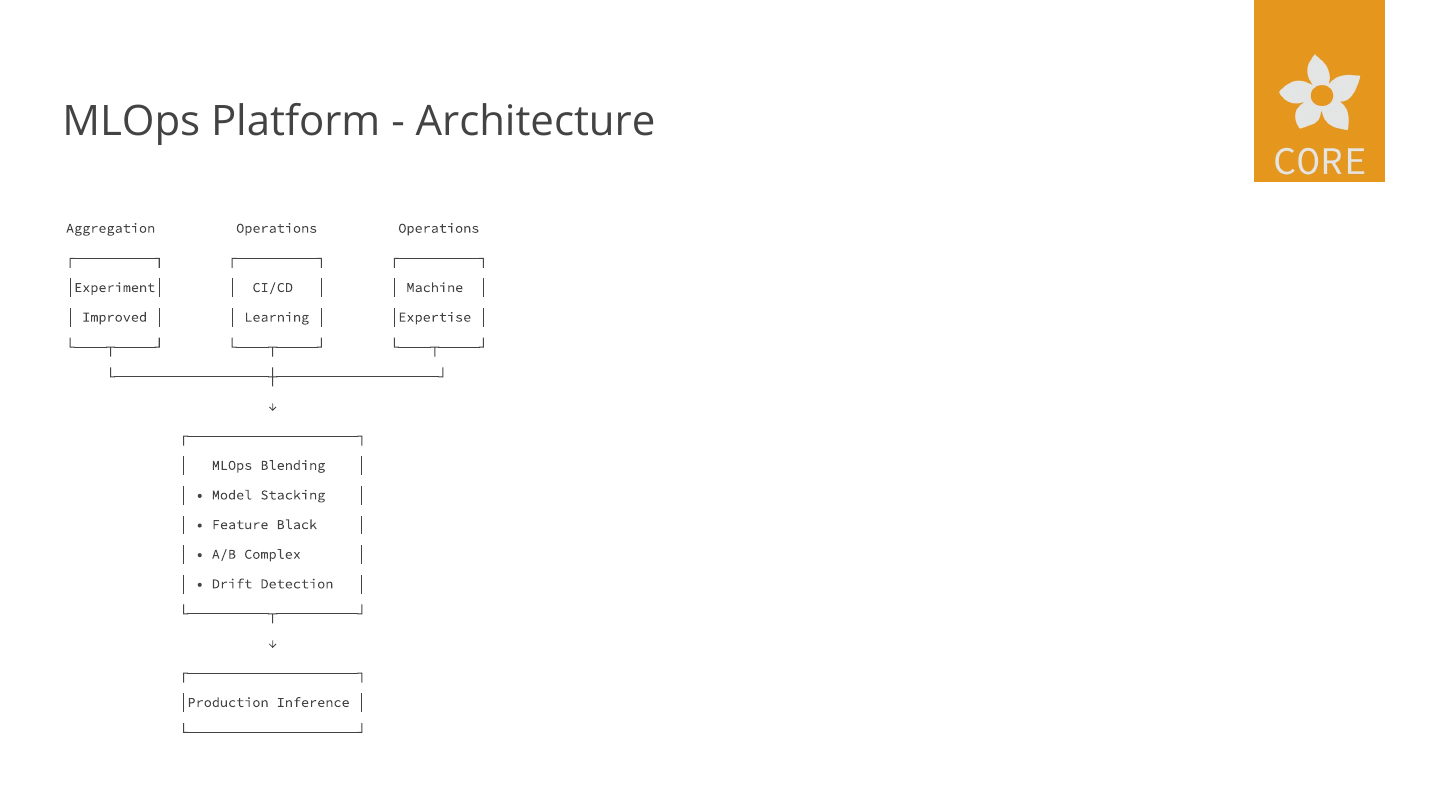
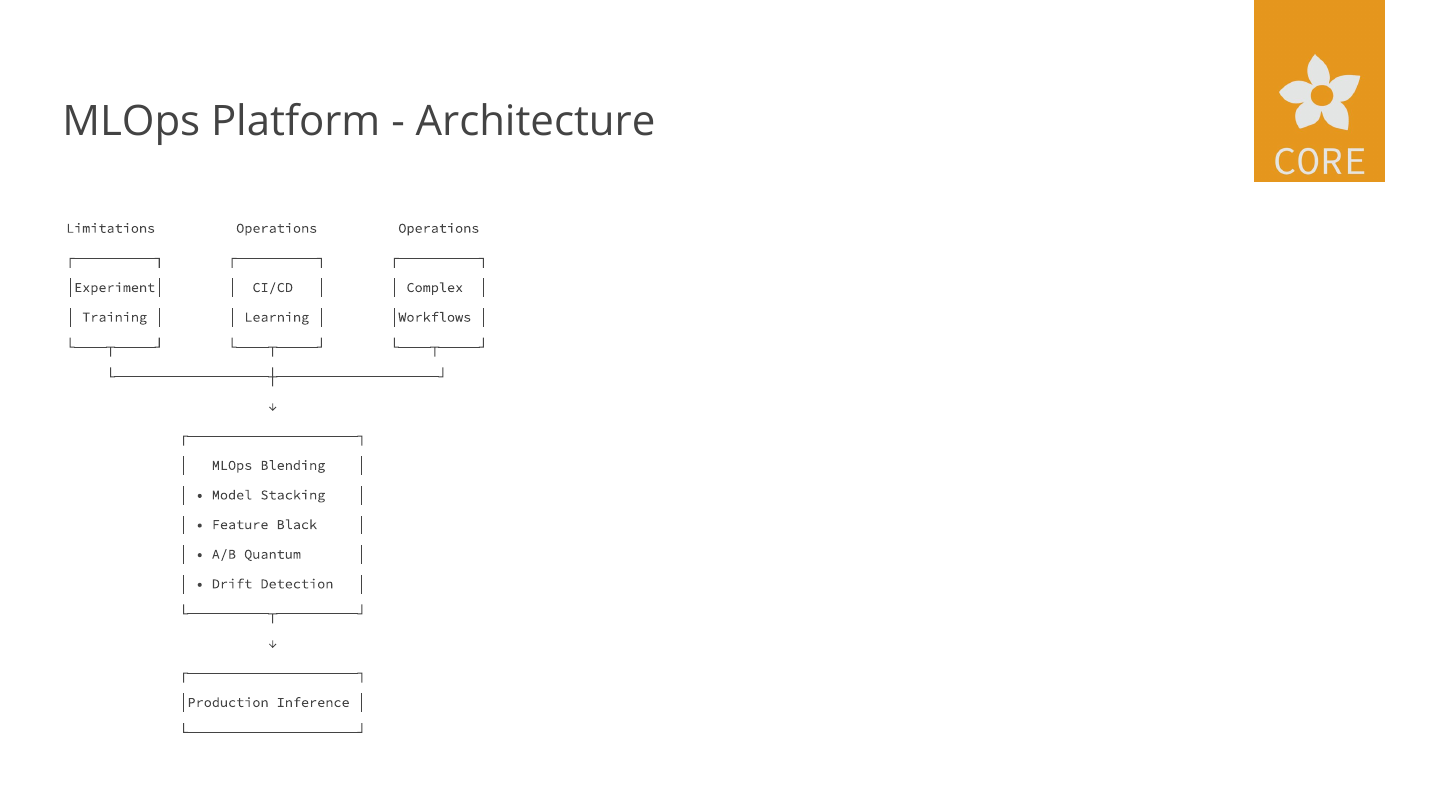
Aggregation: Aggregation -> Limitations (111, 228)
Machine: Machine -> Complex (435, 288)
Improved: Improved -> Training (115, 317)
│Expertise: │Expertise -> │Workflows (431, 317)
Complex: Complex -> Quantum (273, 554)
